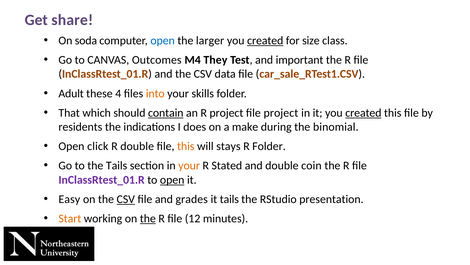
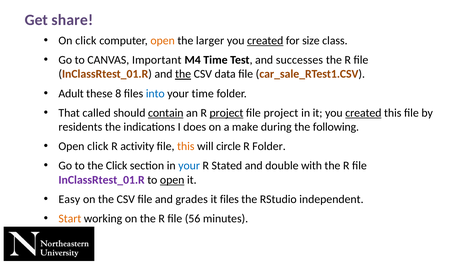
On soda: soda -> click (86, 41)
open colour: blue -> orange (163, 41)
Outcomes: Outcomes -> Important (157, 60)
M4 They: They -> Time (215, 60)
important: important -> successes (299, 60)
the underline: none -> present (183, 74)
4: 4 -> 8 (118, 93)
into colour: orange -> blue (155, 93)
your skills: skills -> time (203, 93)
which: which -> called (97, 113)
project underline: none -> present (226, 113)
binomial: binomial -> following (336, 127)
R double: double -> activity (137, 146)
stays: stays -> circle (229, 146)
the Tails: Tails -> Click (117, 165)
your colour: orange -> blue (189, 165)
coin: coin -> with (312, 165)
CSV underline: present -> none (126, 199)
it tails: tails -> files (229, 199)
presentation: presentation -> independent (331, 199)
the underline: present -> none (148, 218)
12: 12 -> 56 (193, 218)
